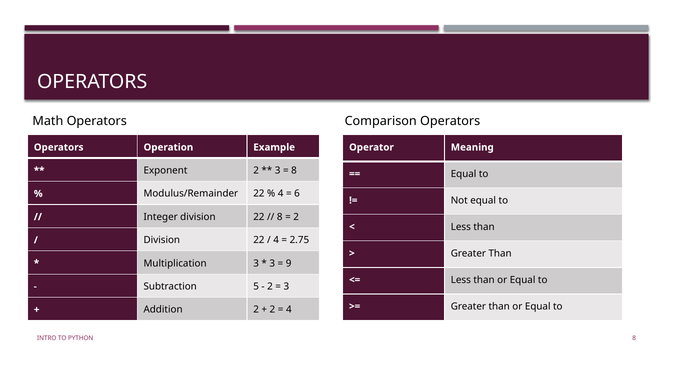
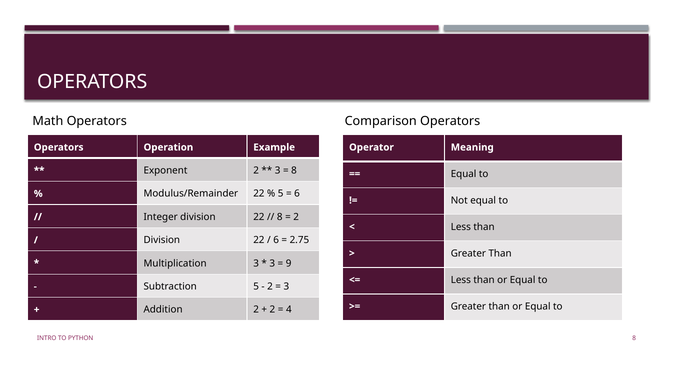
4: 4 -> 5 (281, 194)
4: 4 -> 6 (276, 240)
